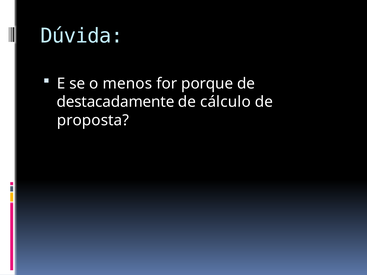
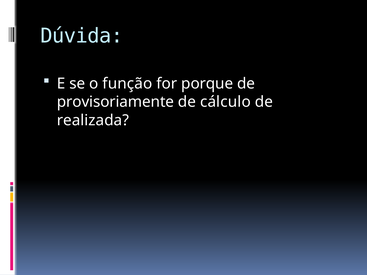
menos: menos -> função (127, 84)
destacadamente: destacadamente -> provisoriamente (115, 102)
proposta: proposta -> realizada (93, 120)
